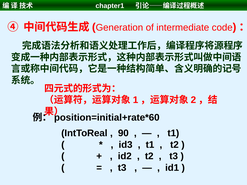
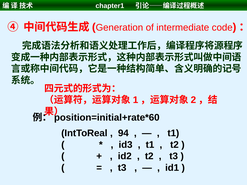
90: 90 -> 94 (123, 133)
